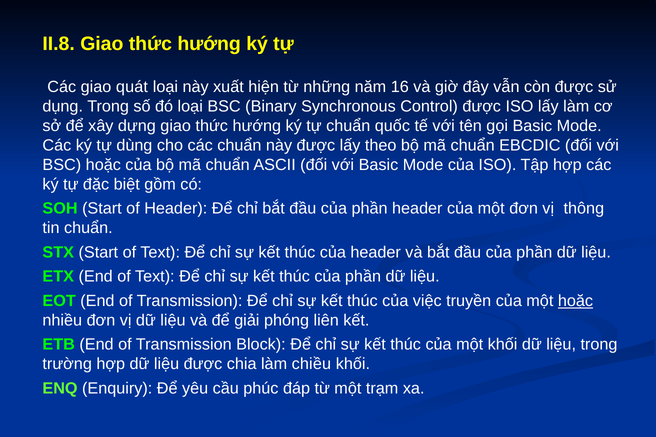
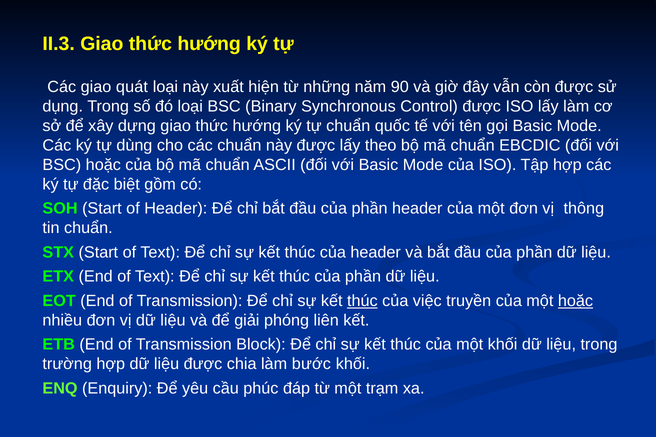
II.8: II.8 -> II.3 (59, 44)
16: 16 -> 90 (400, 87)
thúc underline: none -> present (362, 301)
chiều: chiều -> bước (311, 364)
